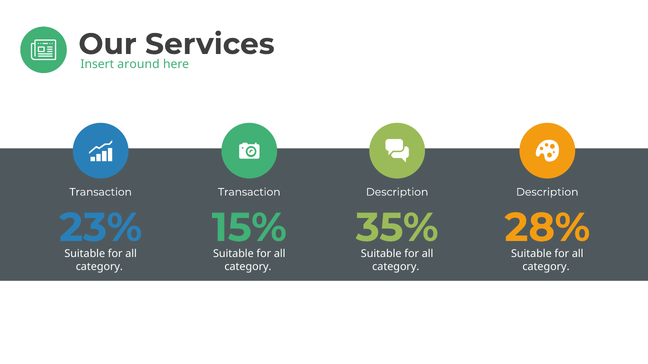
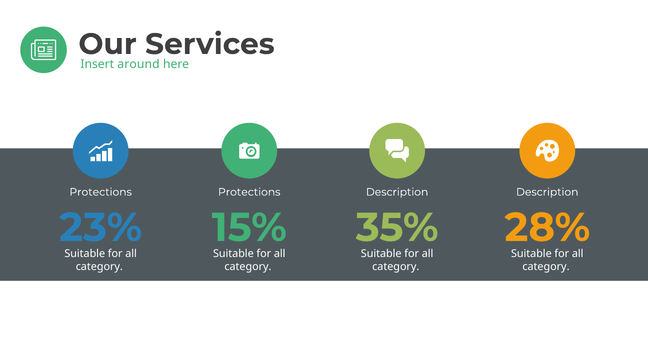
Transaction: Transaction -> Protections (101, 192)
Transaction: Transaction -> Protections (249, 192)
